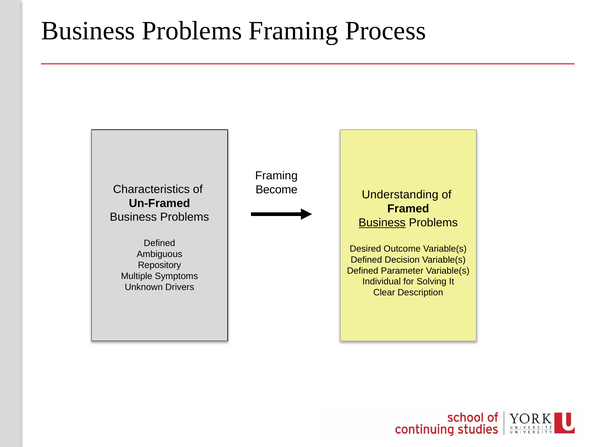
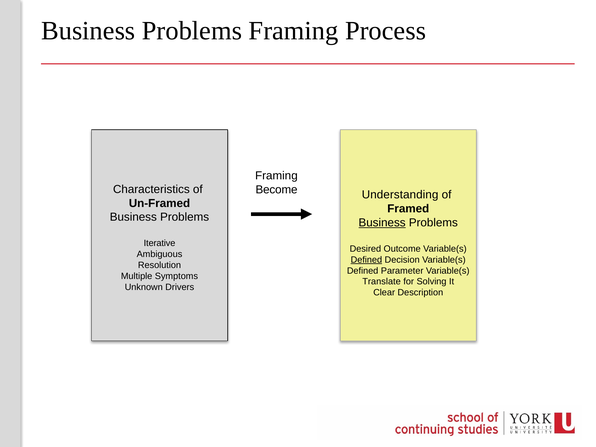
Defined: Defined -> Iterative (160, 243)
Defined underline: none -> present (366, 260)
Repository: Repository -> Resolution (159, 265)
Individual: Individual -> Translate (382, 282)
